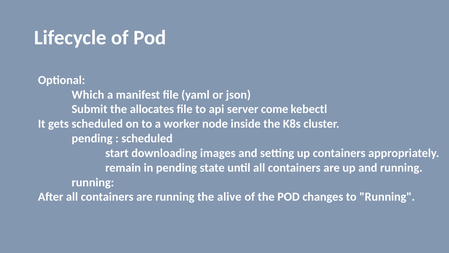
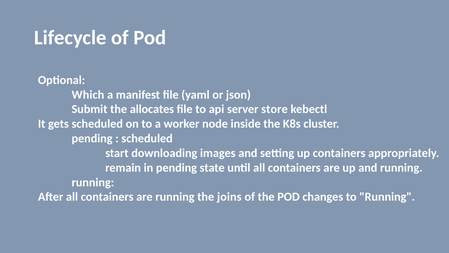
come: come -> store (274, 109)
alive: alive -> joins (229, 197)
